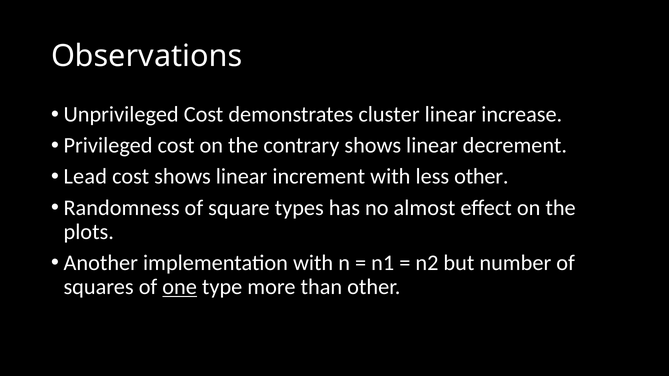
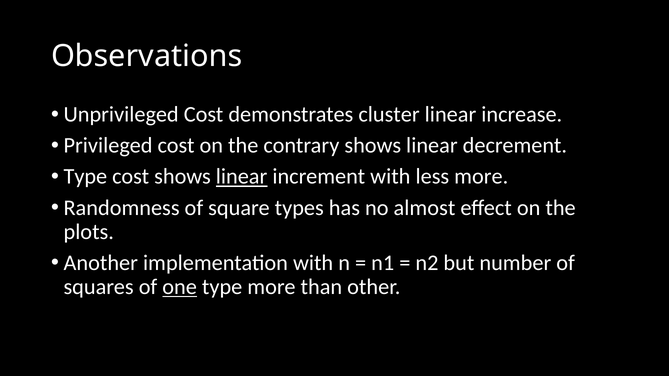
Lead: Lead -> Type (85, 177)
linear underline: none -> present (242, 177)
less other: other -> more (481, 177)
